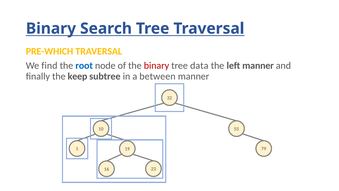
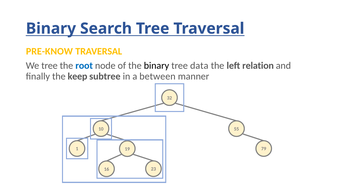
PRE-WHICH: PRE-WHICH -> PRE-KNOW (49, 51)
We find: find -> tree (50, 66)
binary colour: red -> black (156, 66)
left manner: manner -> relation (258, 66)
